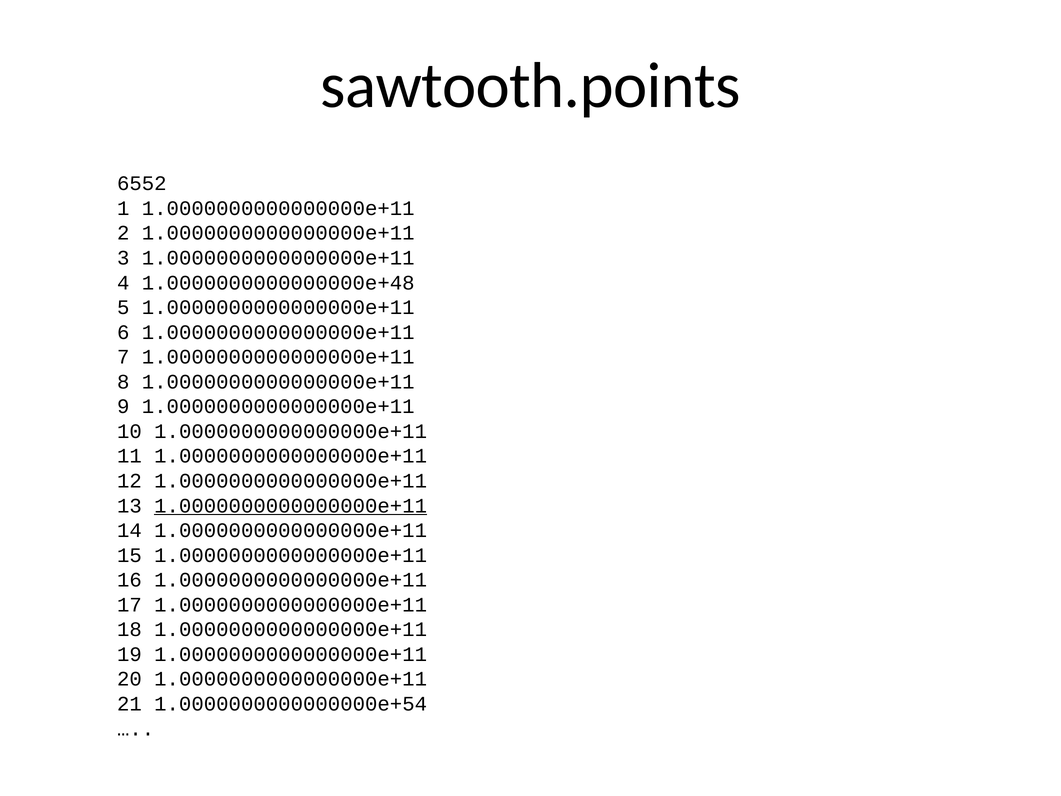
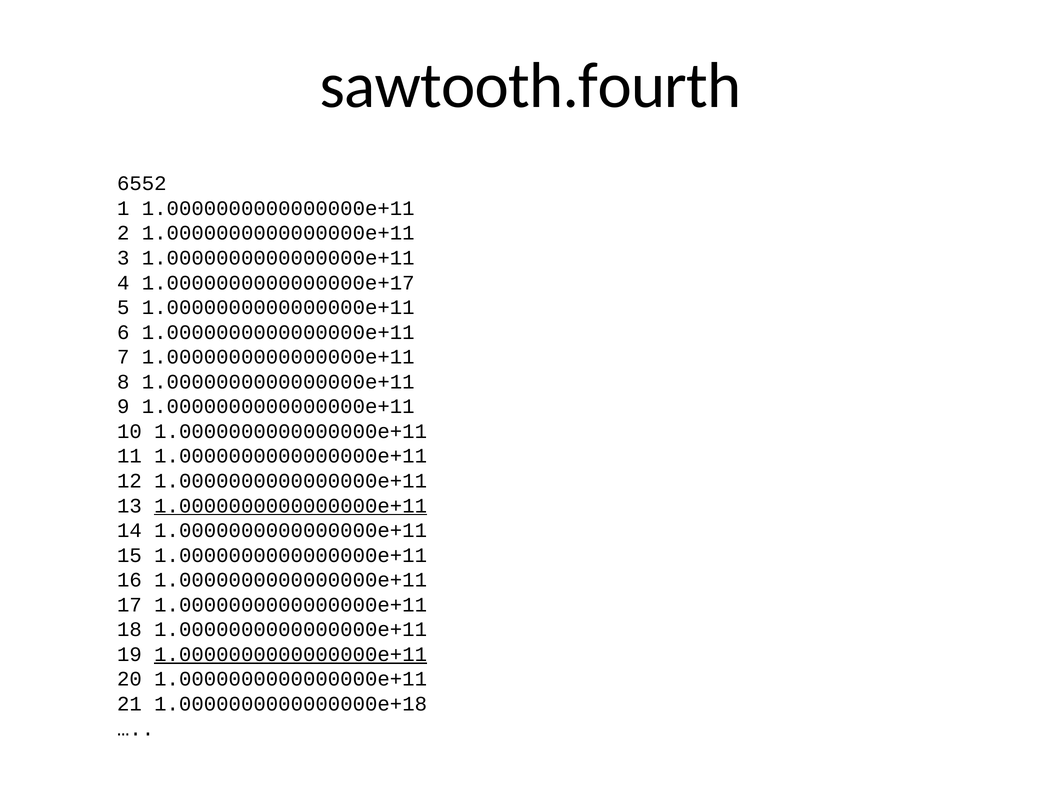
sawtooth.points: sawtooth.points -> sawtooth.fourth (531, 86)
1.0000000000000000e+48: 1.0000000000000000e+48 -> 1.0000000000000000e+17 (278, 283)
1.0000000000000000e+11 underline: none -> present (291, 654)
1.0000000000000000e+54: 1.0000000000000000e+54 -> 1.0000000000000000e+18 (291, 704)
